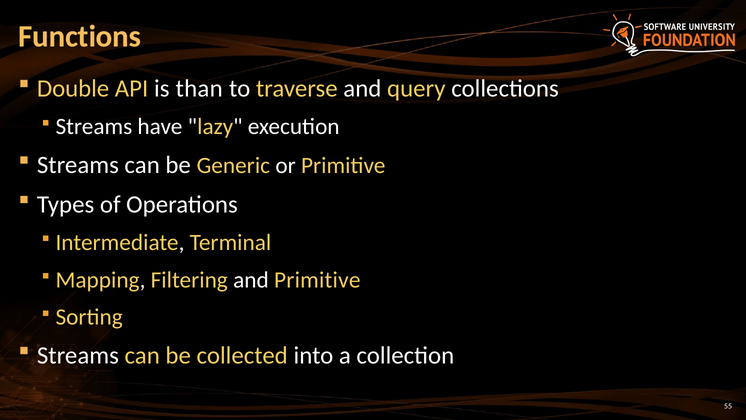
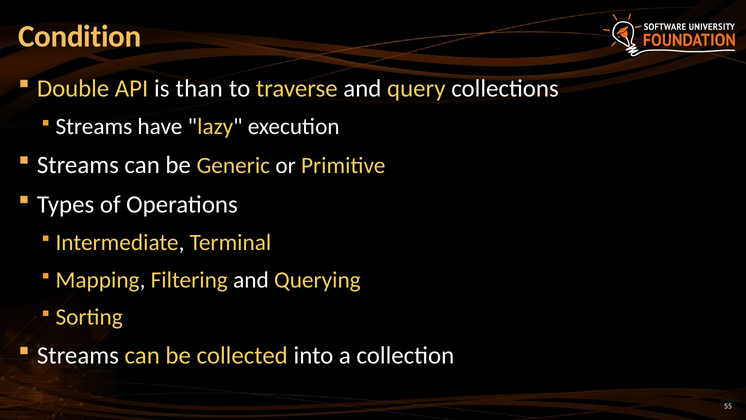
Functions: Functions -> Condition (80, 36)
and Primitive: Primitive -> Querying (317, 280)
